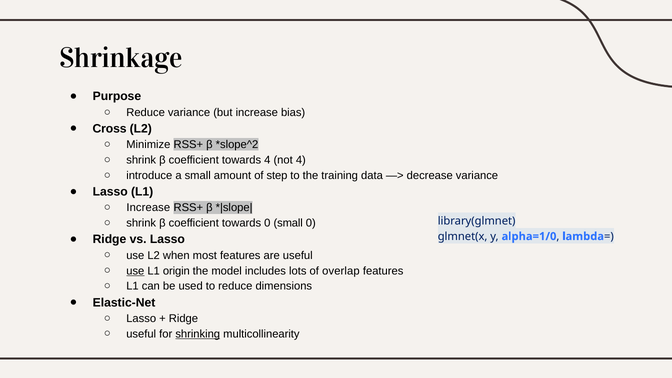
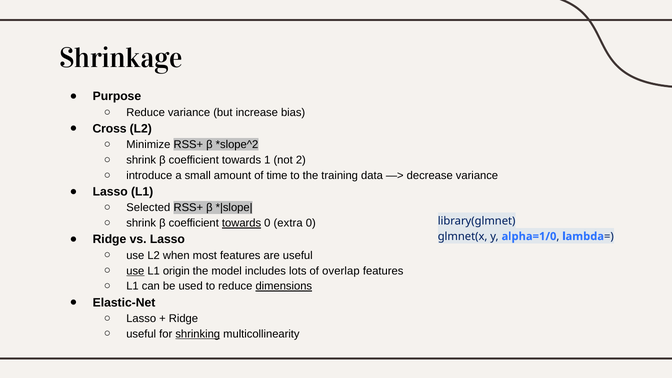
towards 4: 4 -> 1 (267, 160)
not 4: 4 -> 2 (301, 160)
step: step -> time (277, 176)
Increase: Increase -> Selected (148, 208)
towards underline: none -> present (242, 223)
0 small: small -> extra (288, 223)
dimensions underline: none -> present (284, 286)
